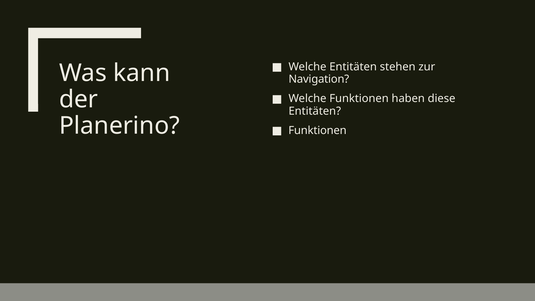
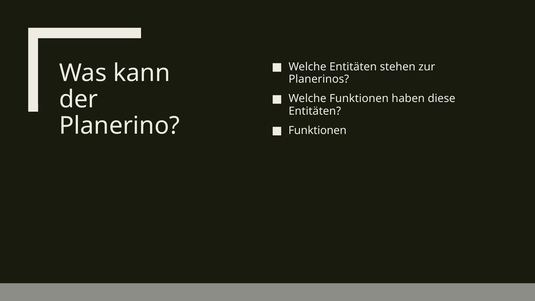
Navigation: Navigation -> Planerinos (319, 79)
